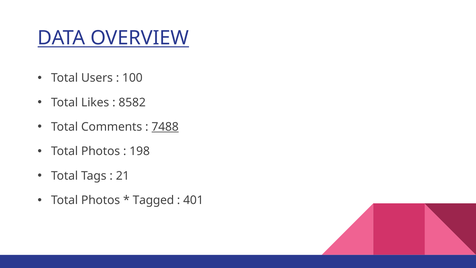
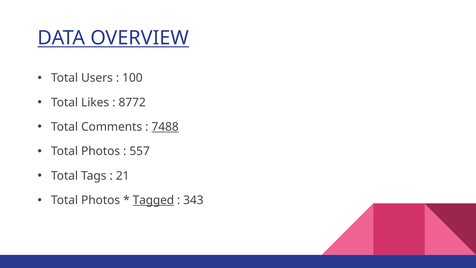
8582: 8582 -> 8772 (132, 102)
198: 198 -> 557 (140, 151)
Tagged underline: none -> present (153, 200)
401: 401 -> 343 (193, 200)
